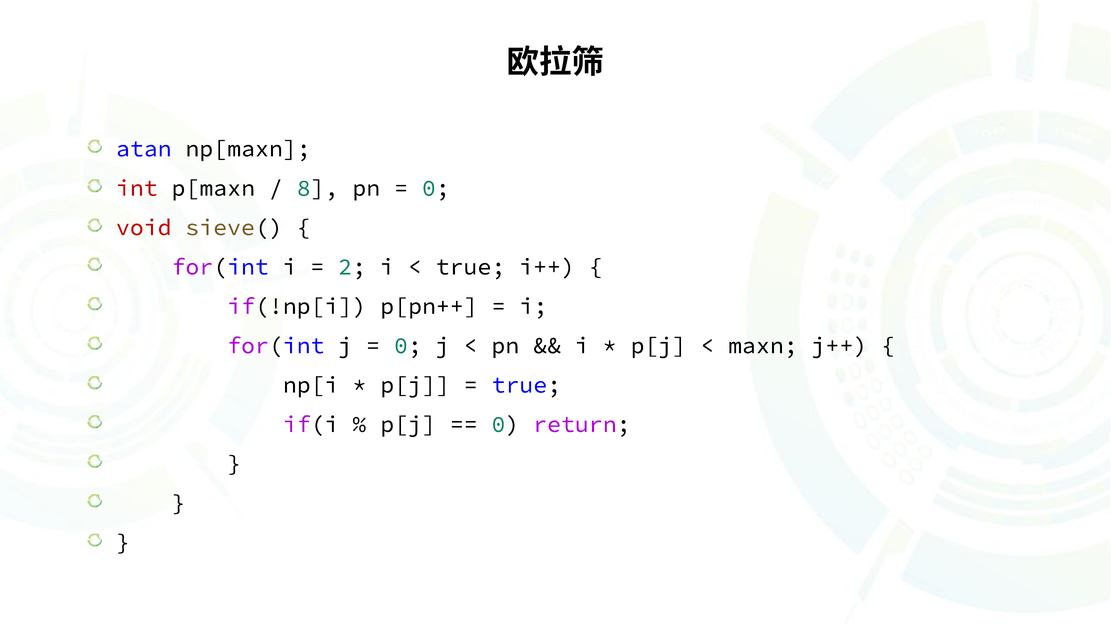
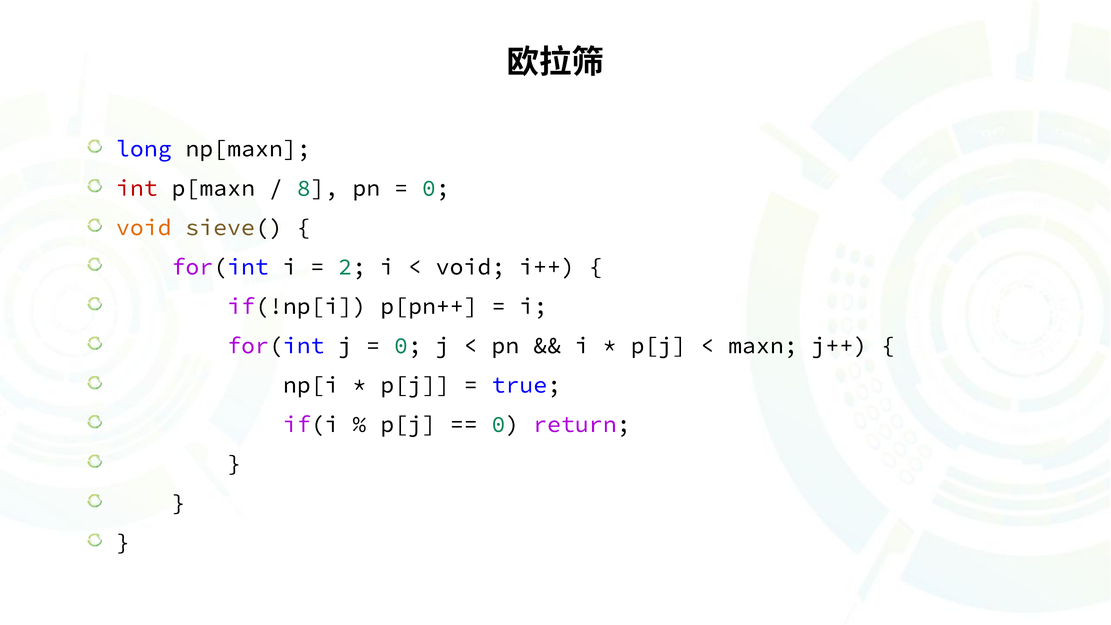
atan: atan -> long (144, 149)
void colour: red -> orange (144, 227)
true: true -> void (470, 267)
